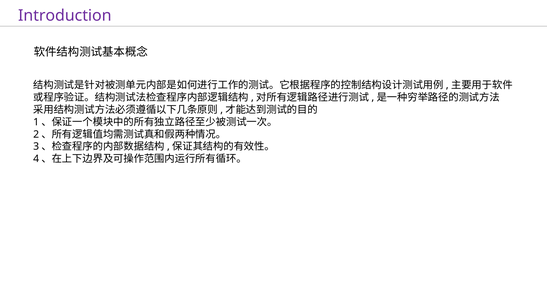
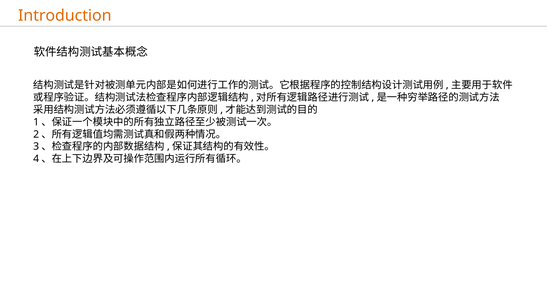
Introduction colour: purple -> orange (65, 15)
